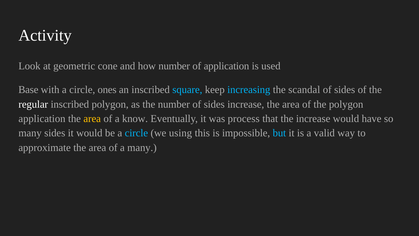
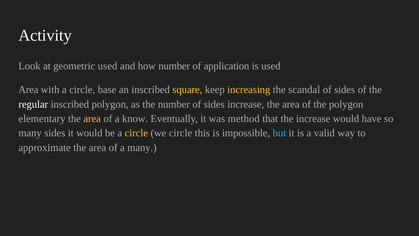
geometric cone: cone -> used (108, 66)
Base: Base -> Area (28, 90)
ones: ones -> base (107, 90)
square colour: light blue -> yellow (187, 90)
increasing colour: light blue -> yellow (249, 90)
application: application -> elementary (42, 119)
process: process -> method (244, 119)
circle colour: light blue -> yellow (136, 133)
we using: using -> circle (181, 133)
